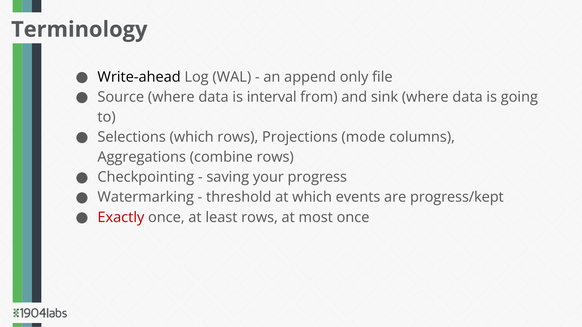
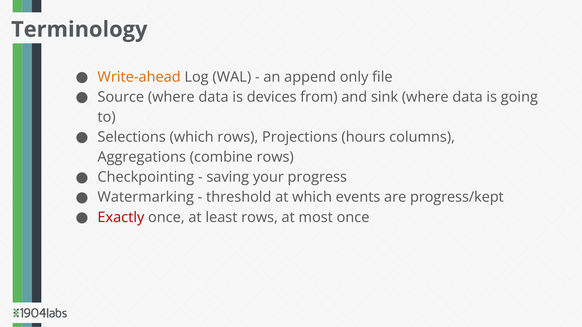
Write-ahead colour: black -> orange (139, 77)
interval: interval -> devices (272, 97)
mode: mode -> hours (363, 137)
